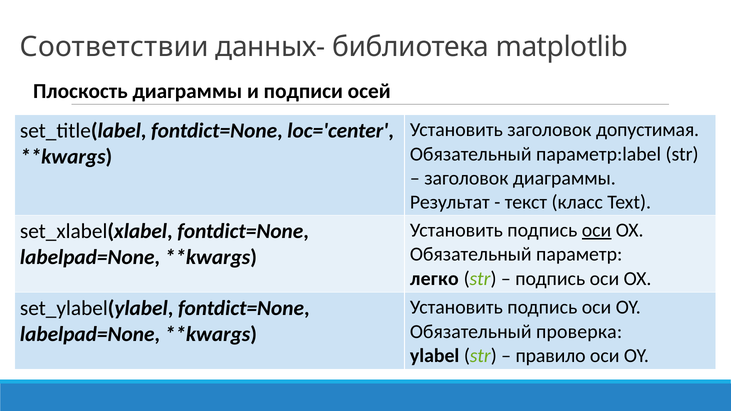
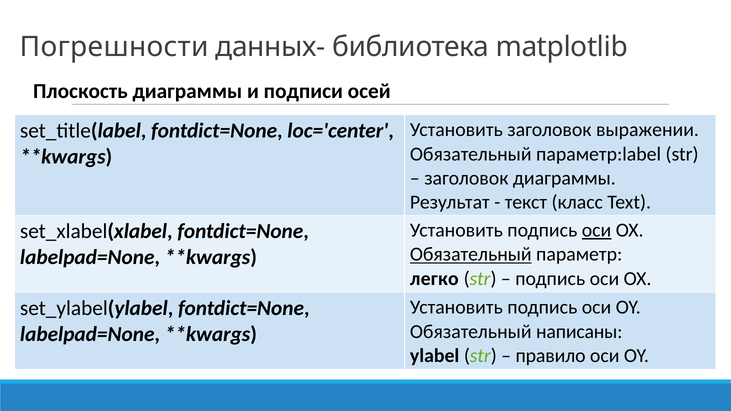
Соответствии: Соответствии -> Погрешности (114, 47)
допустимая: допустимая -> выражении (648, 130)
Обязательный underline: none -> present (471, 255)
проверка: проверка -> написаны (579, 332)
